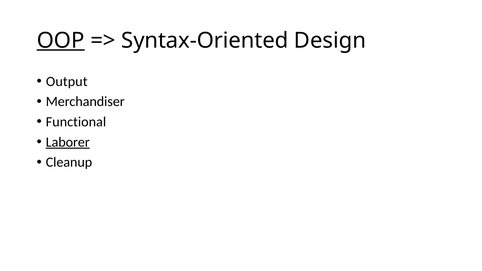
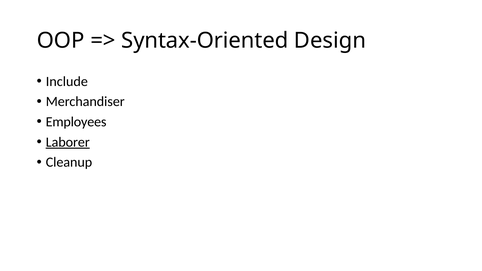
OOP underline: present -> none (61, 40)
Output: Output -> Include (67, 81)
Functional: Functional -> Employees (76, 122)
